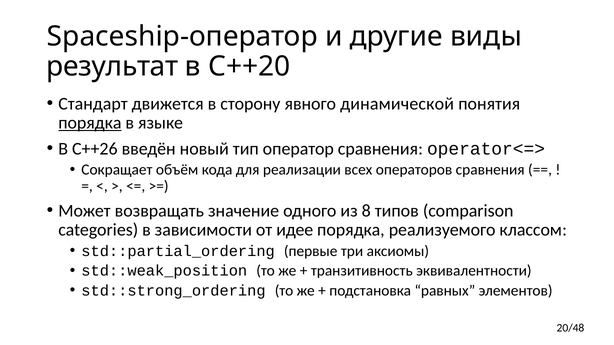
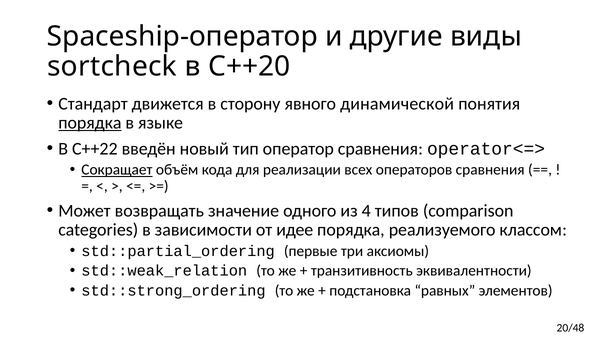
результат: результат -> sortcheck (112, 67)
C++26: C++26 -> C++22 (95, 149)
Сокращает underline: none -> present (117, 170)
8: 8 -> 4 (366, 211)
std::weak_position: std::weak_position -> std::weak_relation (164, 271)
